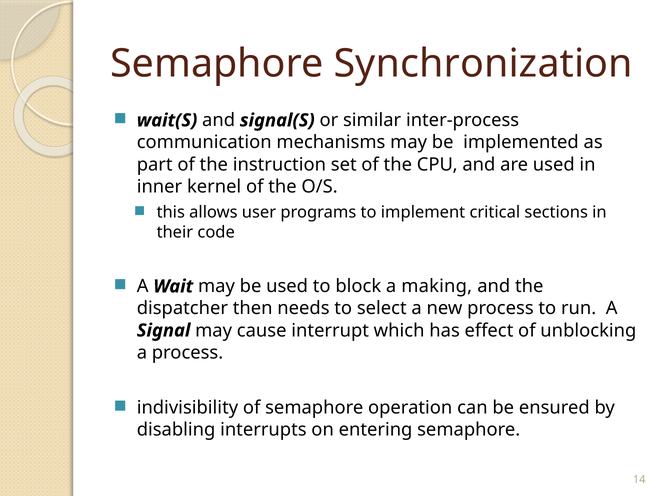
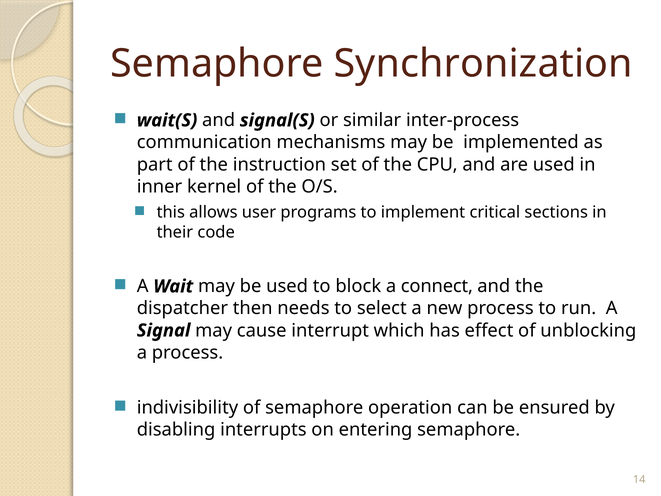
making: making -> connect (437, 286)
